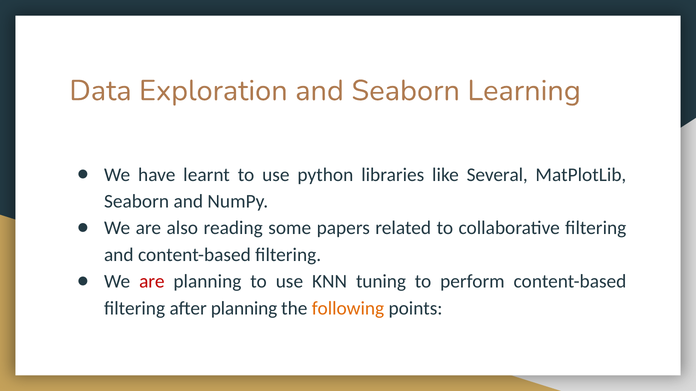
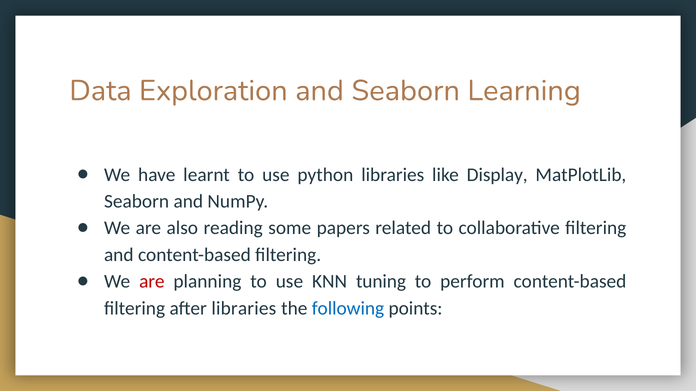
Several: Several -> Display (497, 175)
after planning: planning -> libraries (244, 309)
following colour: orange -> blue (348, 309)
